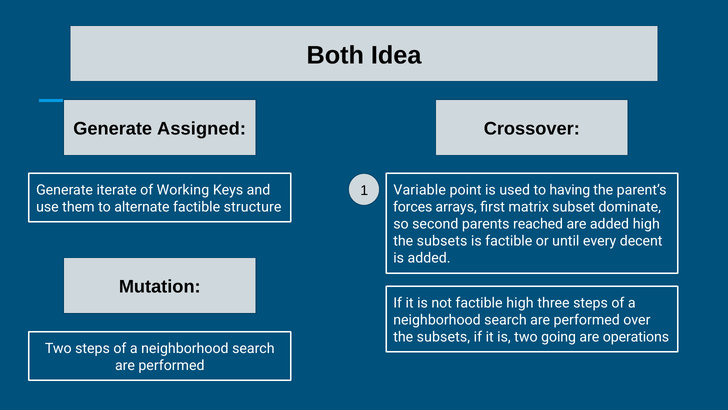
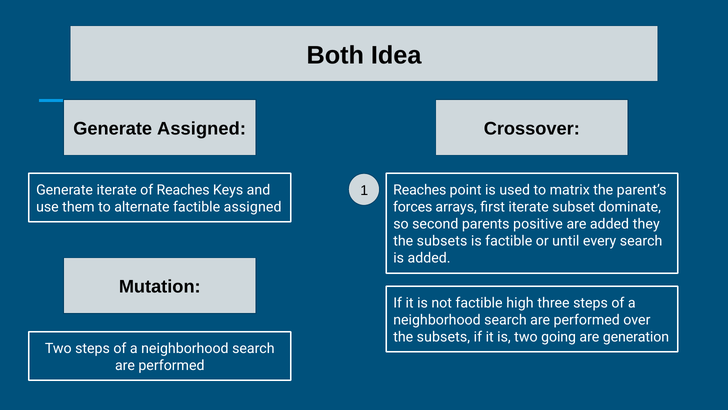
of Working: Working -> Reaches (183, 190)
Variable: Variable -> Reaches (420, 190)
having: having -> matrix (570, 190)
factible structure: structure -> assigned (253, 207)
first matrix: matrix -> iterate (529, 207)
reached: reached -> positive (538, 224)
added high: high -> they (646, 224)
every decent: decent -> search (641, 241)
operations: operations -> generation (636, 337)
